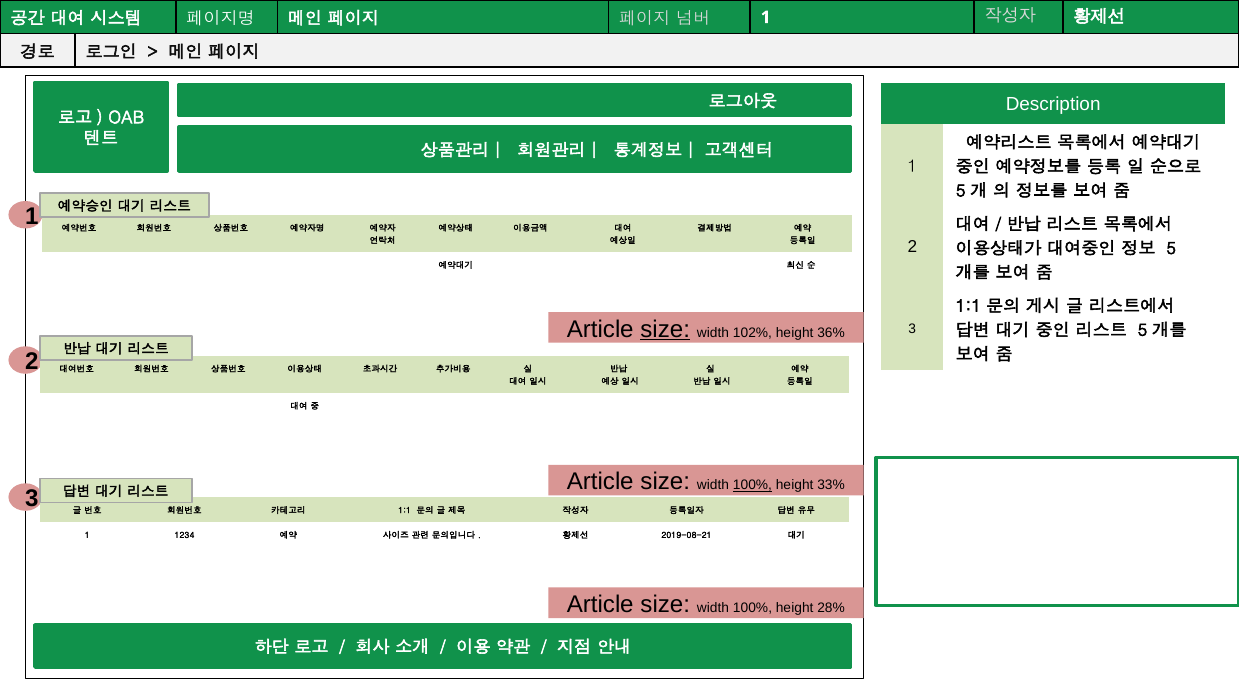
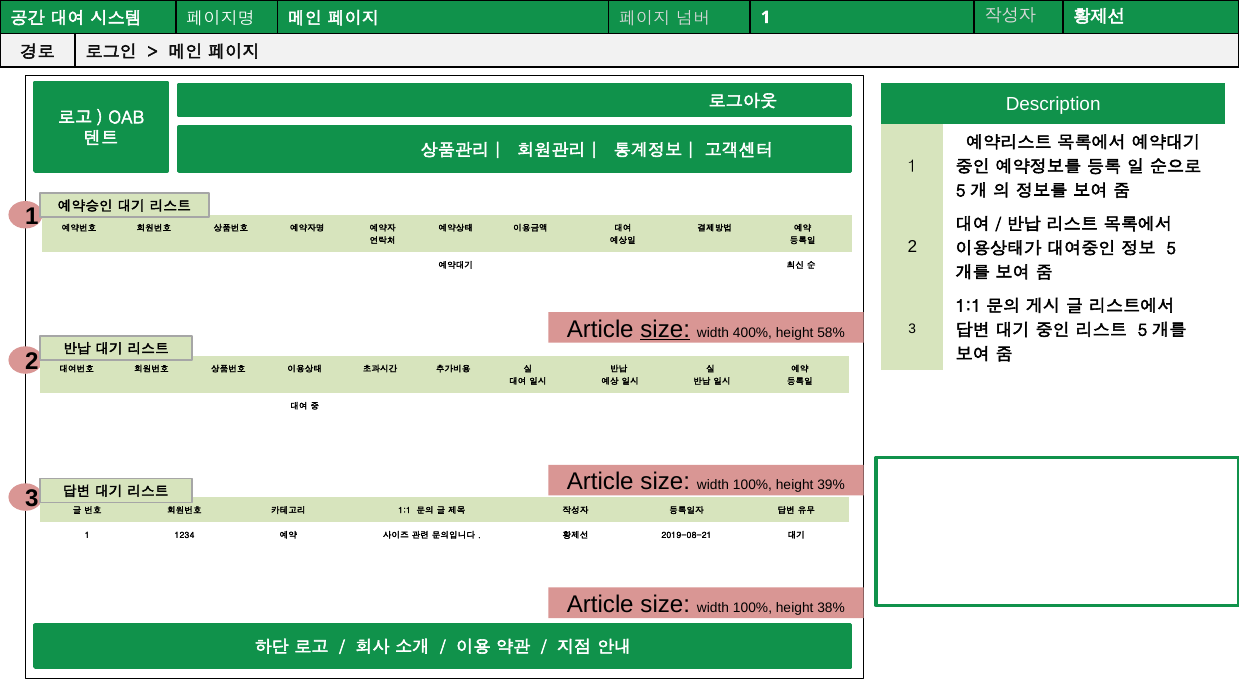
102%: 102% -> 400% (753, 332)
36%: 36% -> 58% (831, 332)
100% underline: present -> none (753, 485)
33%: 33% -> 39% (831, 485)
28%: 28% -> 38% (831, 608)
